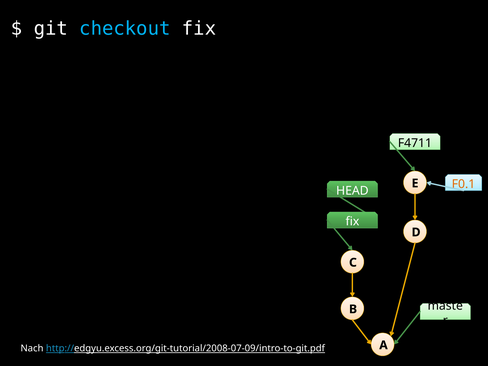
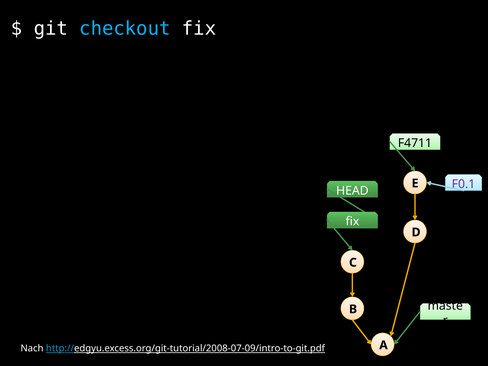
F0.1 colour: orange -> purple (463, 184)
